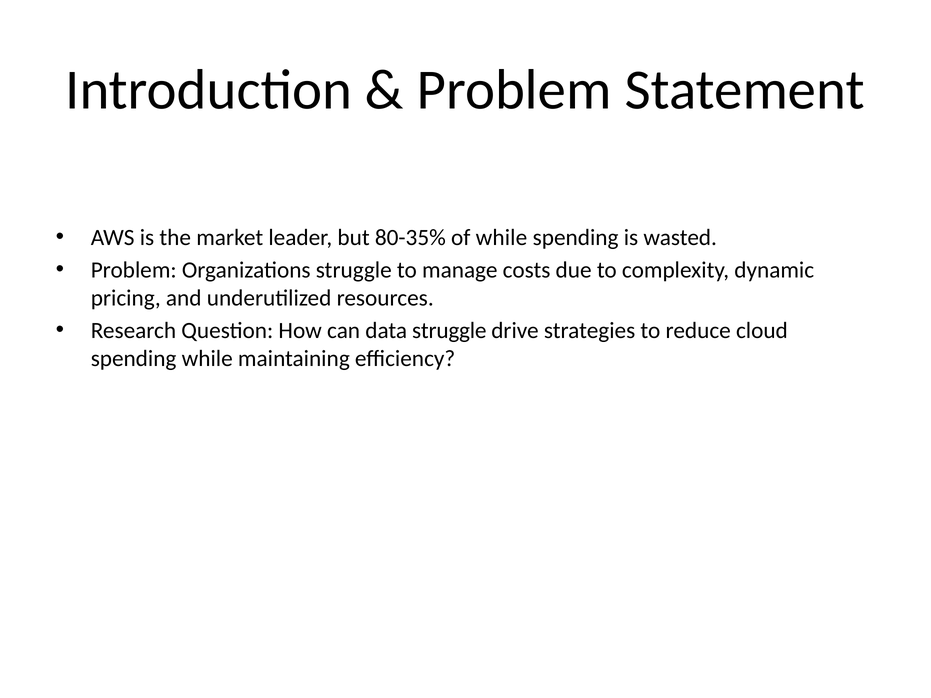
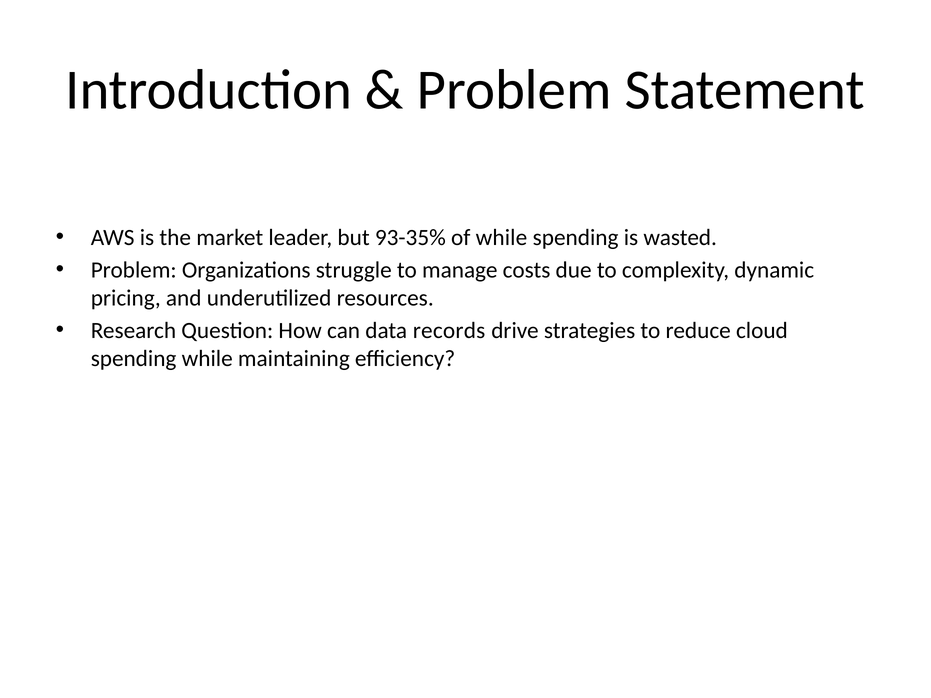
80-35%: 80-35% -> 93-35% (410, 237)
data struggle: struggle -> records (449, 331)
